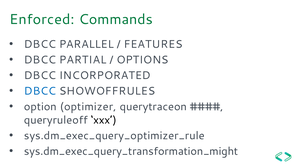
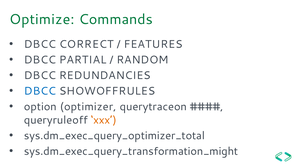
Enforced: Enforced -> Optimize (42, 20)
PARALLEL: PARALLEL -> CORRECT (86, 44)
OPTIONS: OPTIONS -> RANDOM (142, 60)
INCORPORATED: INCORPORATED -> REDUNDANCIES (105, 76)
xxx colour: black -> orange (104, 120)
sys.dm_exec_query_optimizer_rule: sys.dm_exec_query_optimizer_rule -> sys.dm_exec_query_optimizer_total (114, 136)
